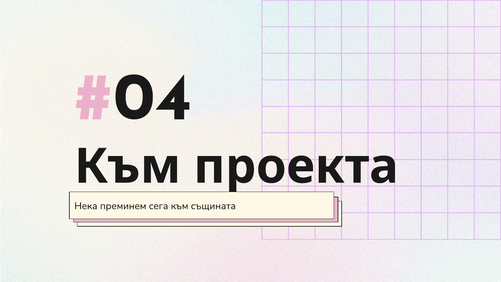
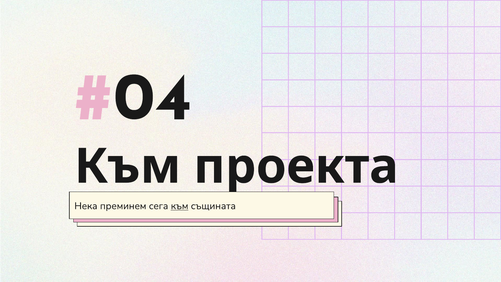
към underline: none -> present (180, 206)
